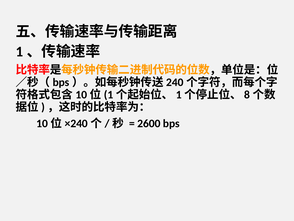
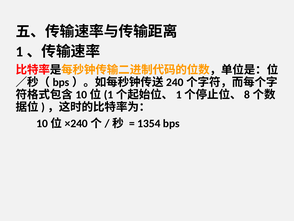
2600: 2600 -> 1354 (149, 123)
